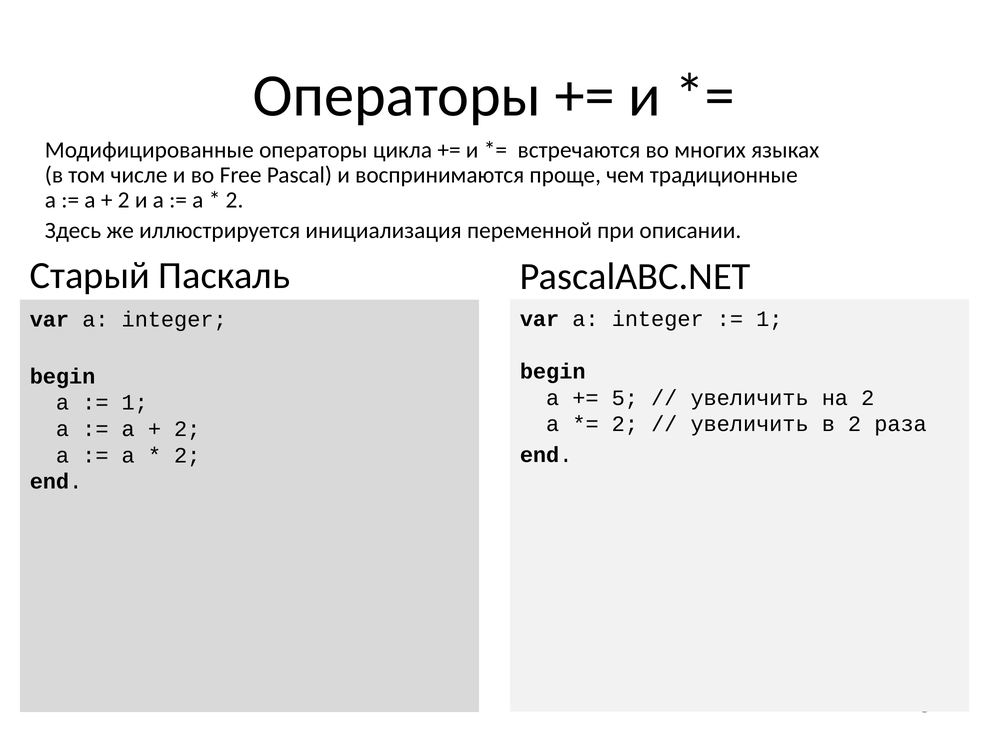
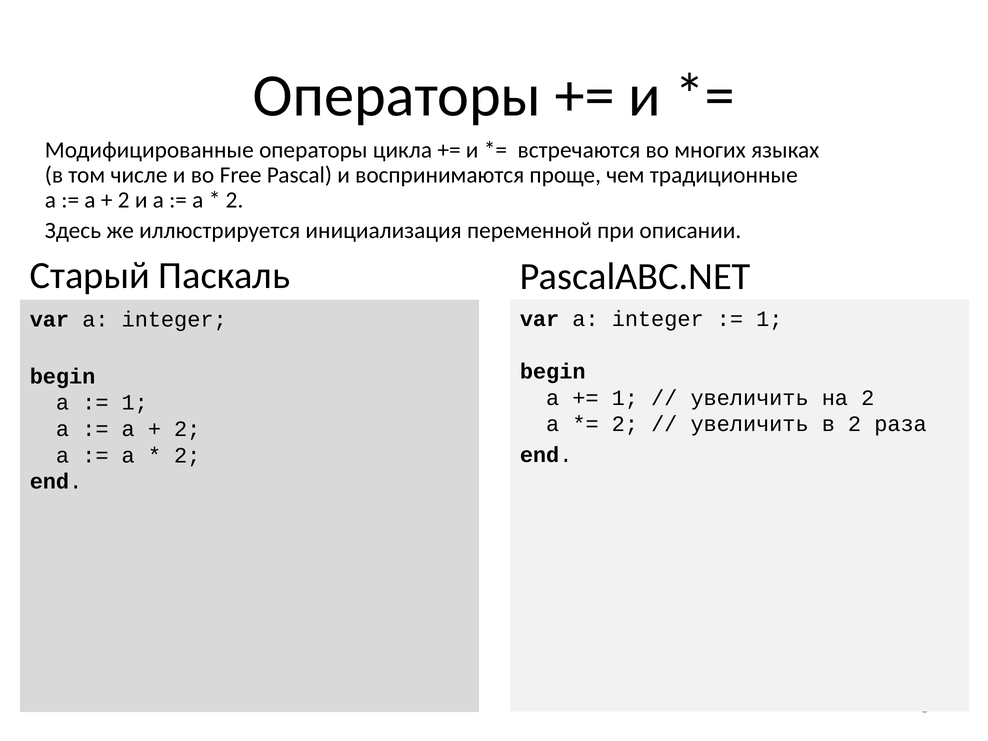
5: 5 -> 1 (625, 398)
